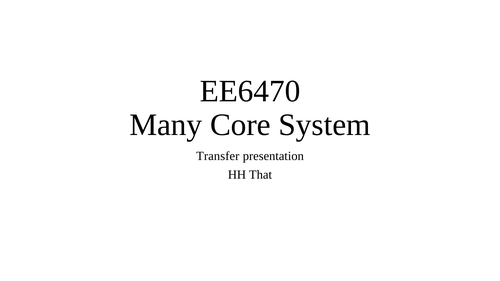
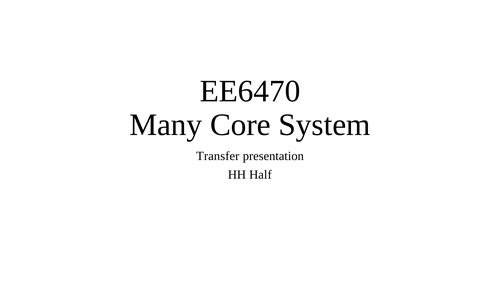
That: That -> Half (260, 175)
